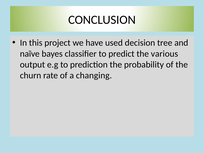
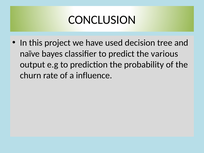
changing: changing -> influence (94, 75)
